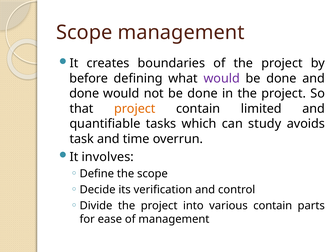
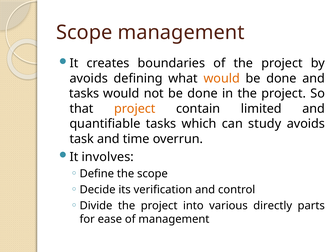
before: before -> avoids (89, 78)
would colour: purple -> orange (222, 78)
done: done -> tasks (84, 94)
various contain: contain -> directly (273, 206)
